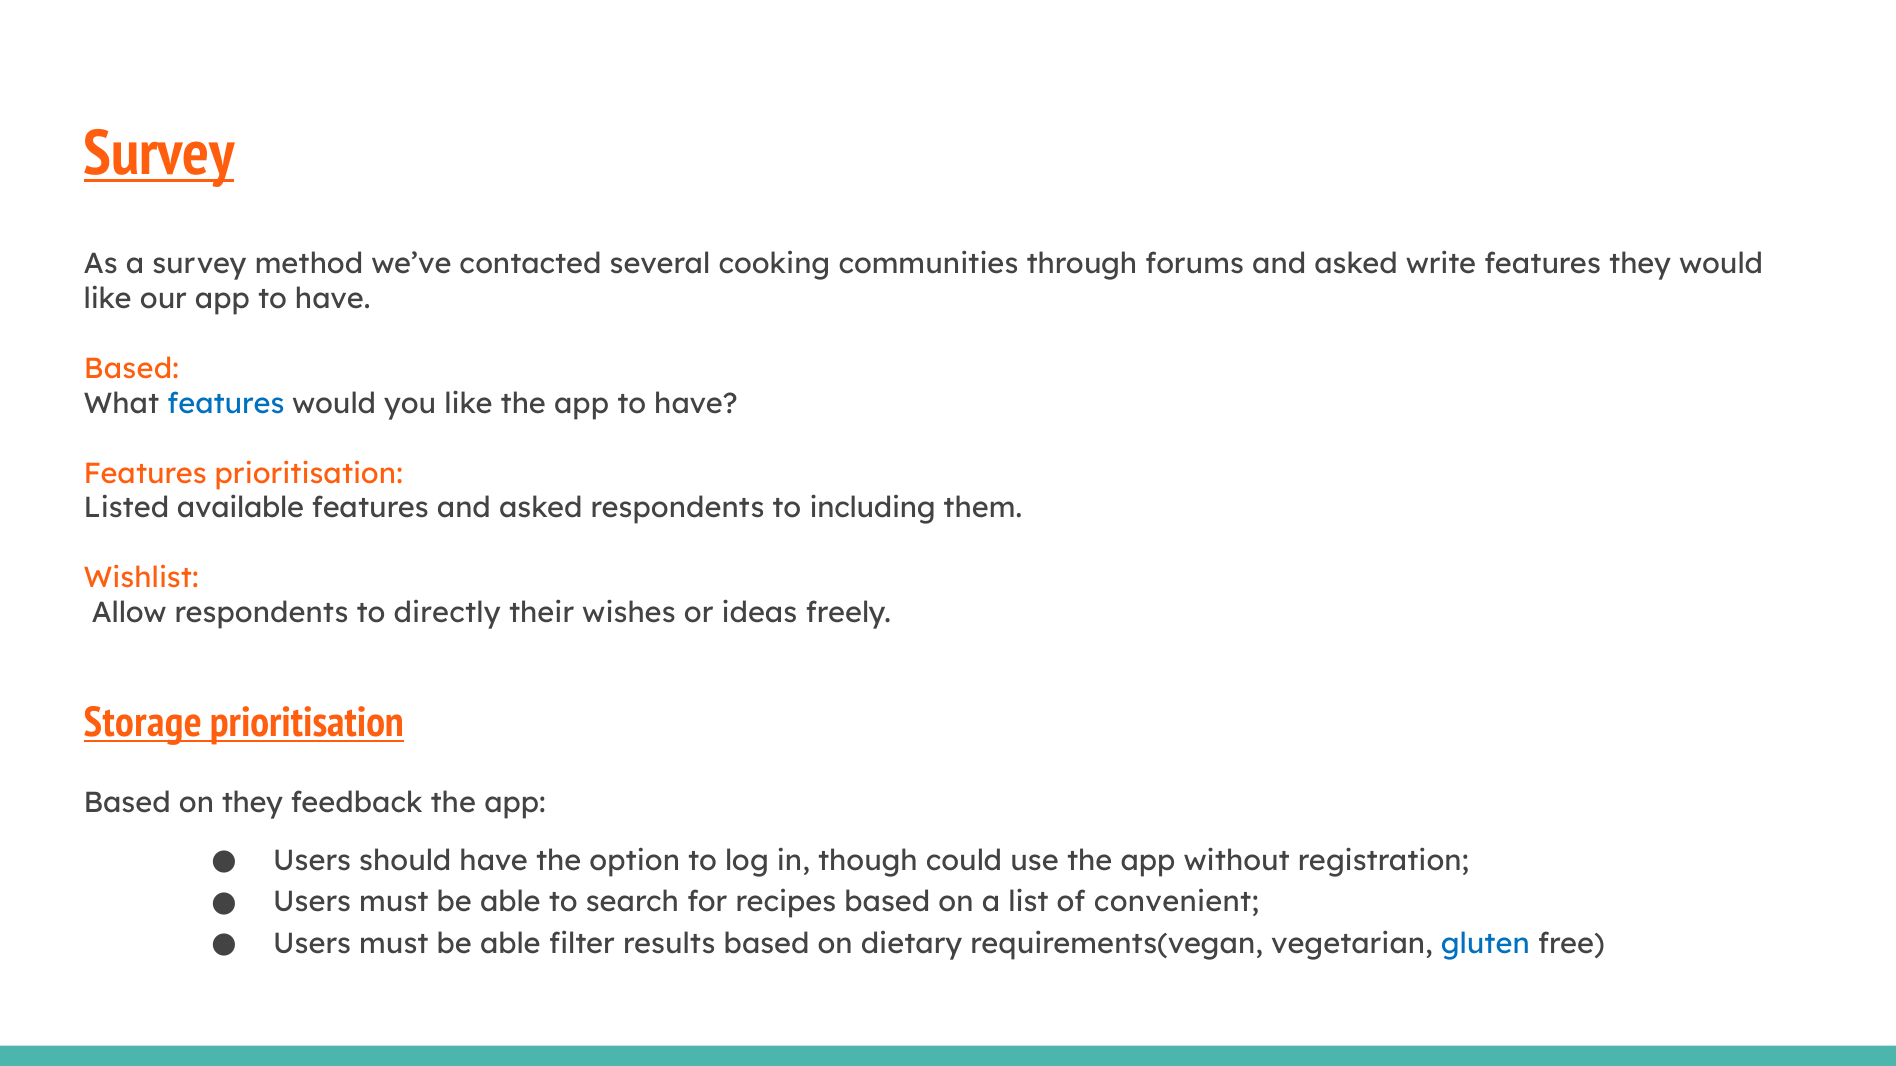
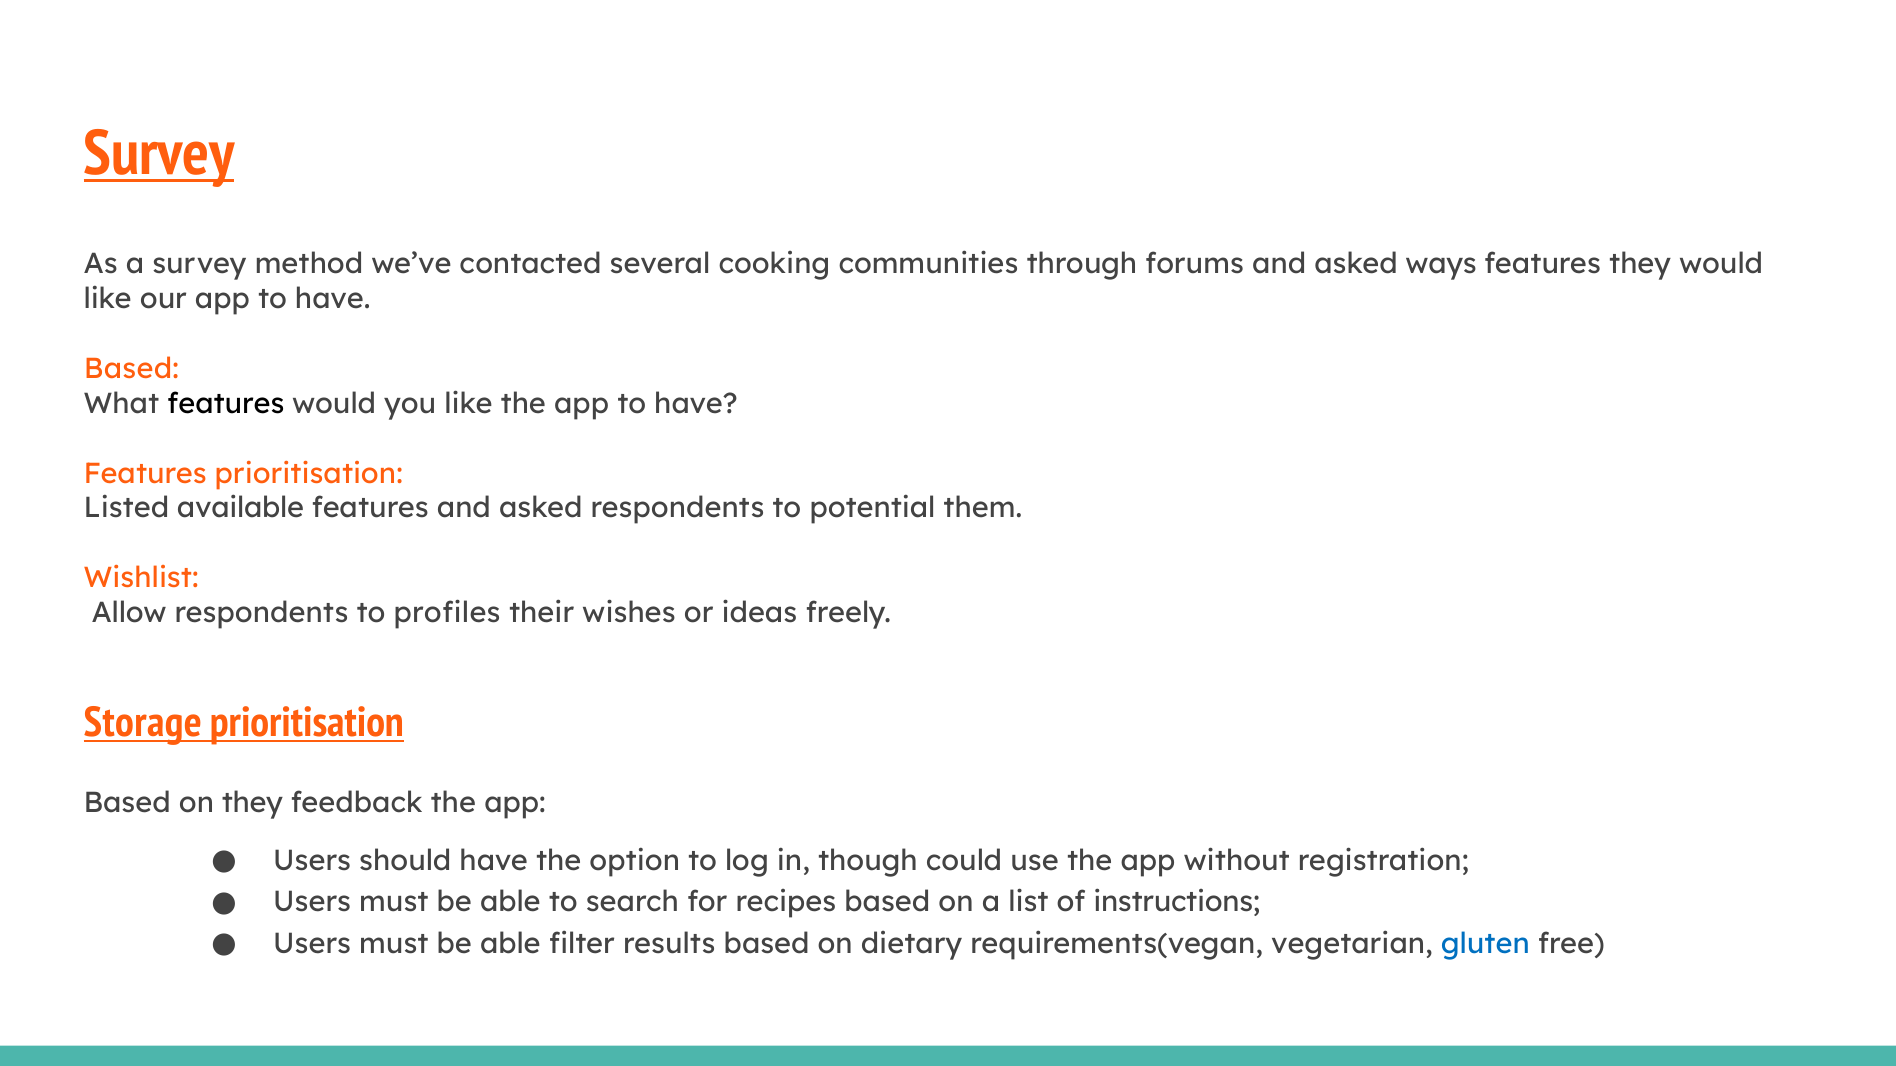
write: write -> ways (1441, 265)
features colour: blue -> black (226, 404)
including: including -> potential (873, 509)
directly: directly -> profiles (447, 613)
convenient: convenient -> instructions (1177, 903)
